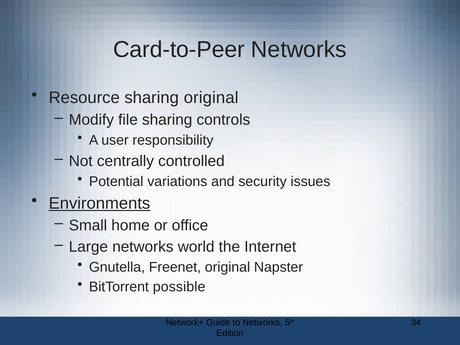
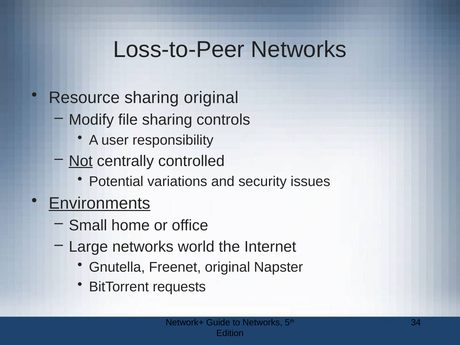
Card-to-Peer: Card-to-Peer -> Loss-to-Peer (179, 50)
Not underline: none -> present (81, 161)
possible: possible -> requests (179, 287)
